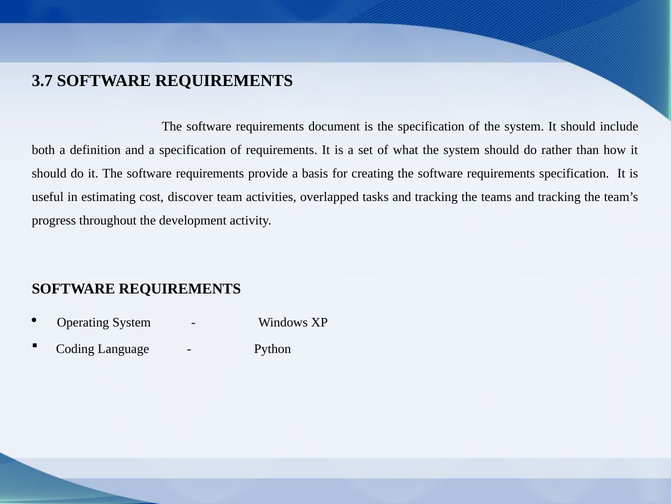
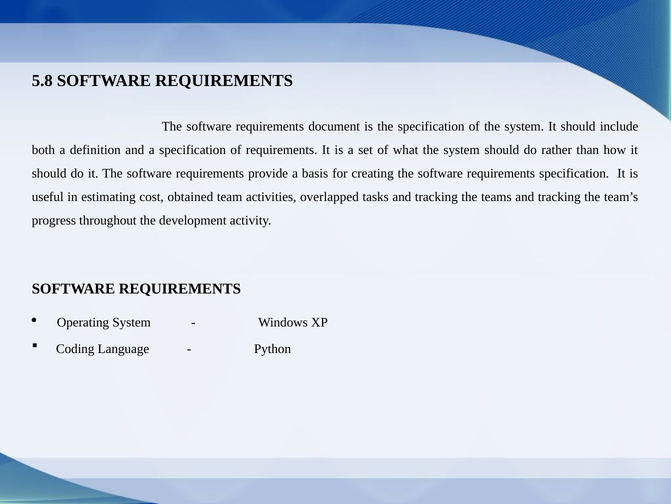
3.7: 3.7 -> 5.8 (42, 81)
discover: discover -> obtained (190, 197)
